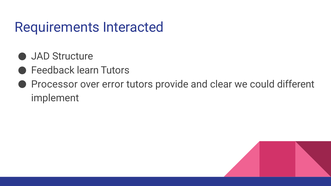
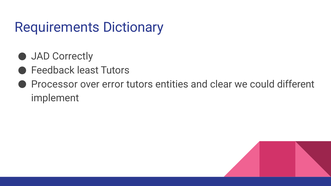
Interacted: Interacted -> Dictionary (133, 27)
Structure: Structure -> Correctly (73, 56)
learn: learn -> least (88, 70)
provide: provide -> entities (172, 84)
